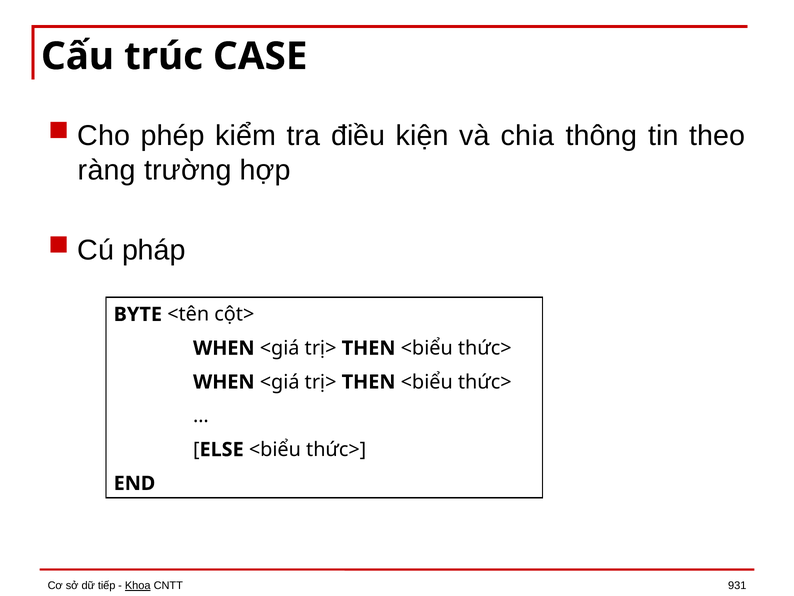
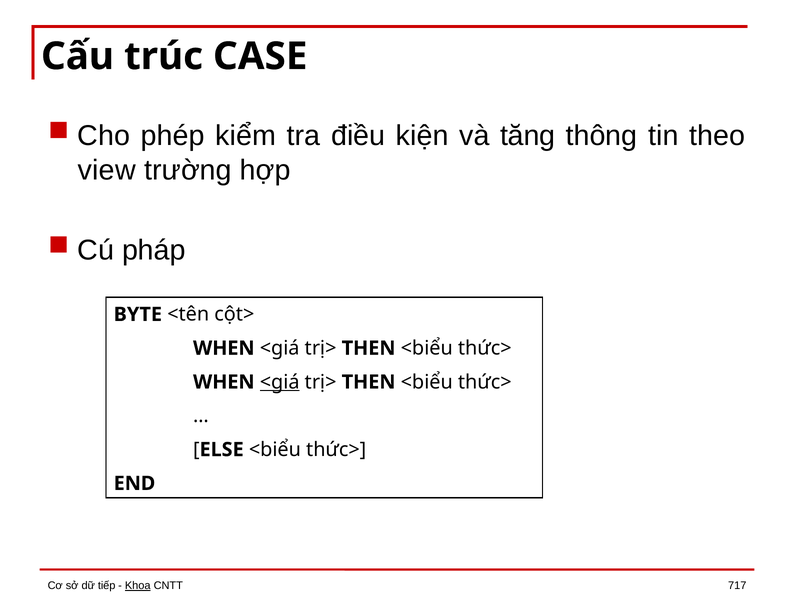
chia: chia -> tăng (528, 136)
ràng: ràng -> view (107, 170)
<giá underline: none -> present (280, 382)
931: 931 -> 717 (737, 585)
